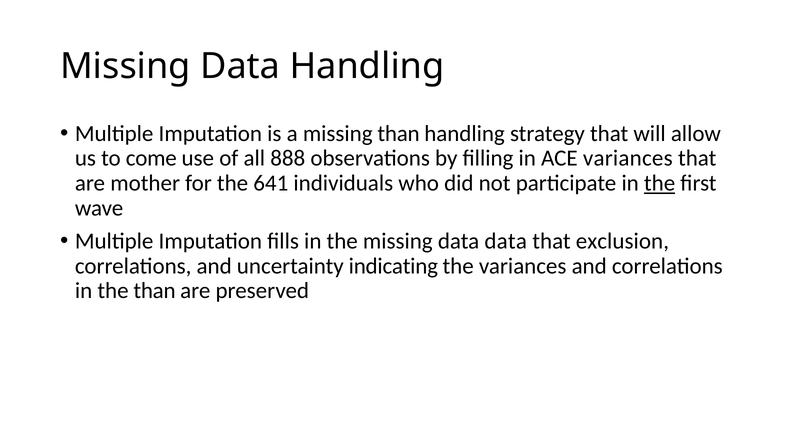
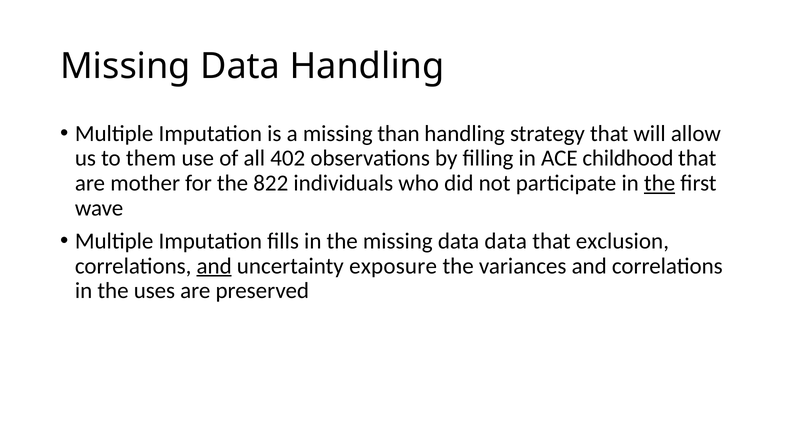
come: come -> them (151, 158)
888: 888 -> 402 (288, 158)
ACE variances: variances -> childhood (628, 158)
641: 641 -> 822 (271, 183)
and underline: none -> present (214, 266)
indicating: indicating -> exposure (393, 266)
the than: than -> uses (154, 291)
